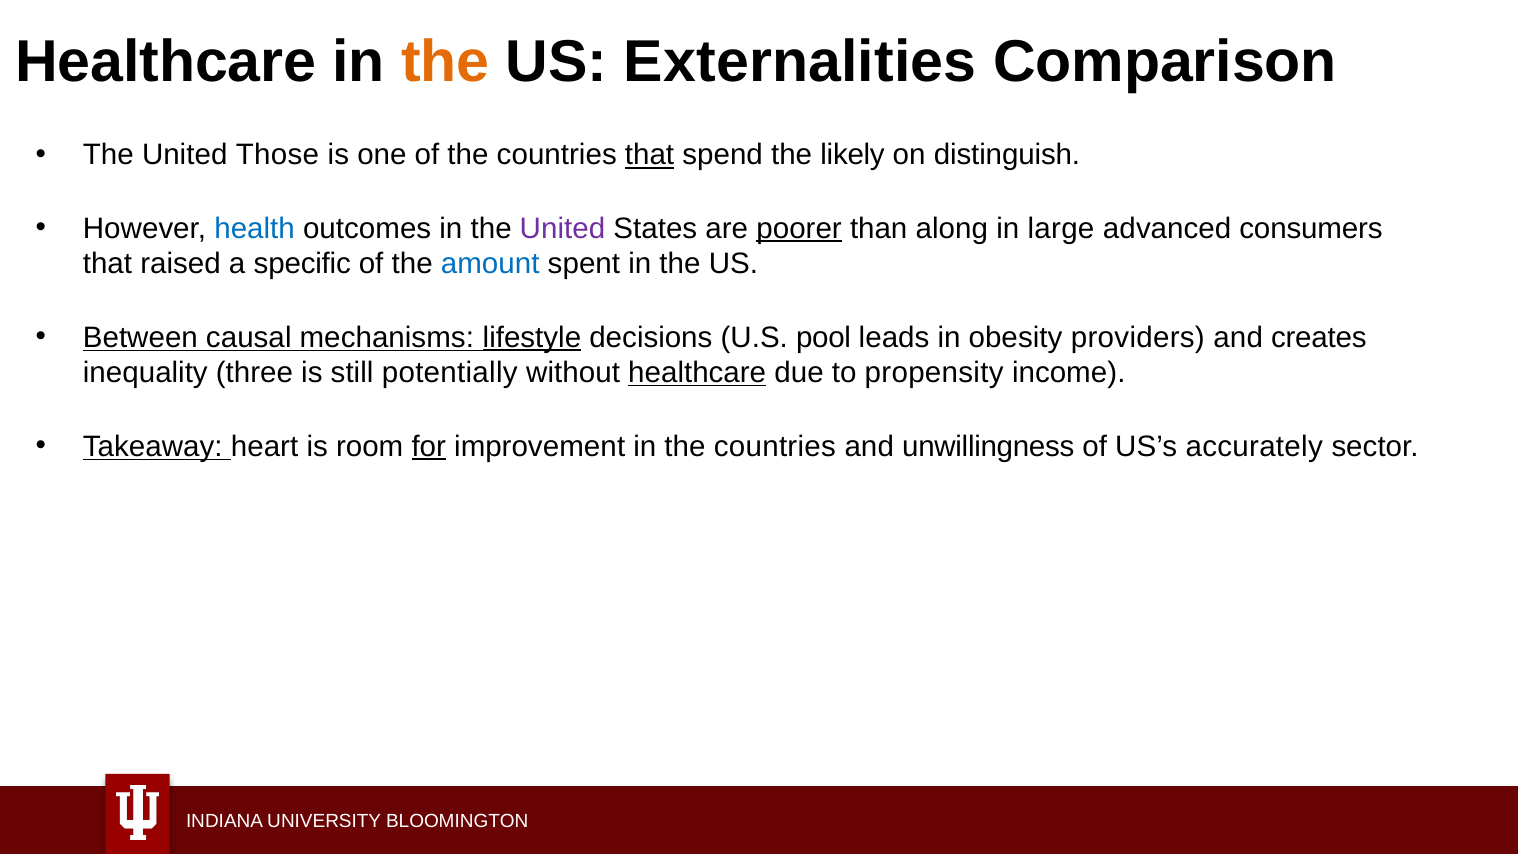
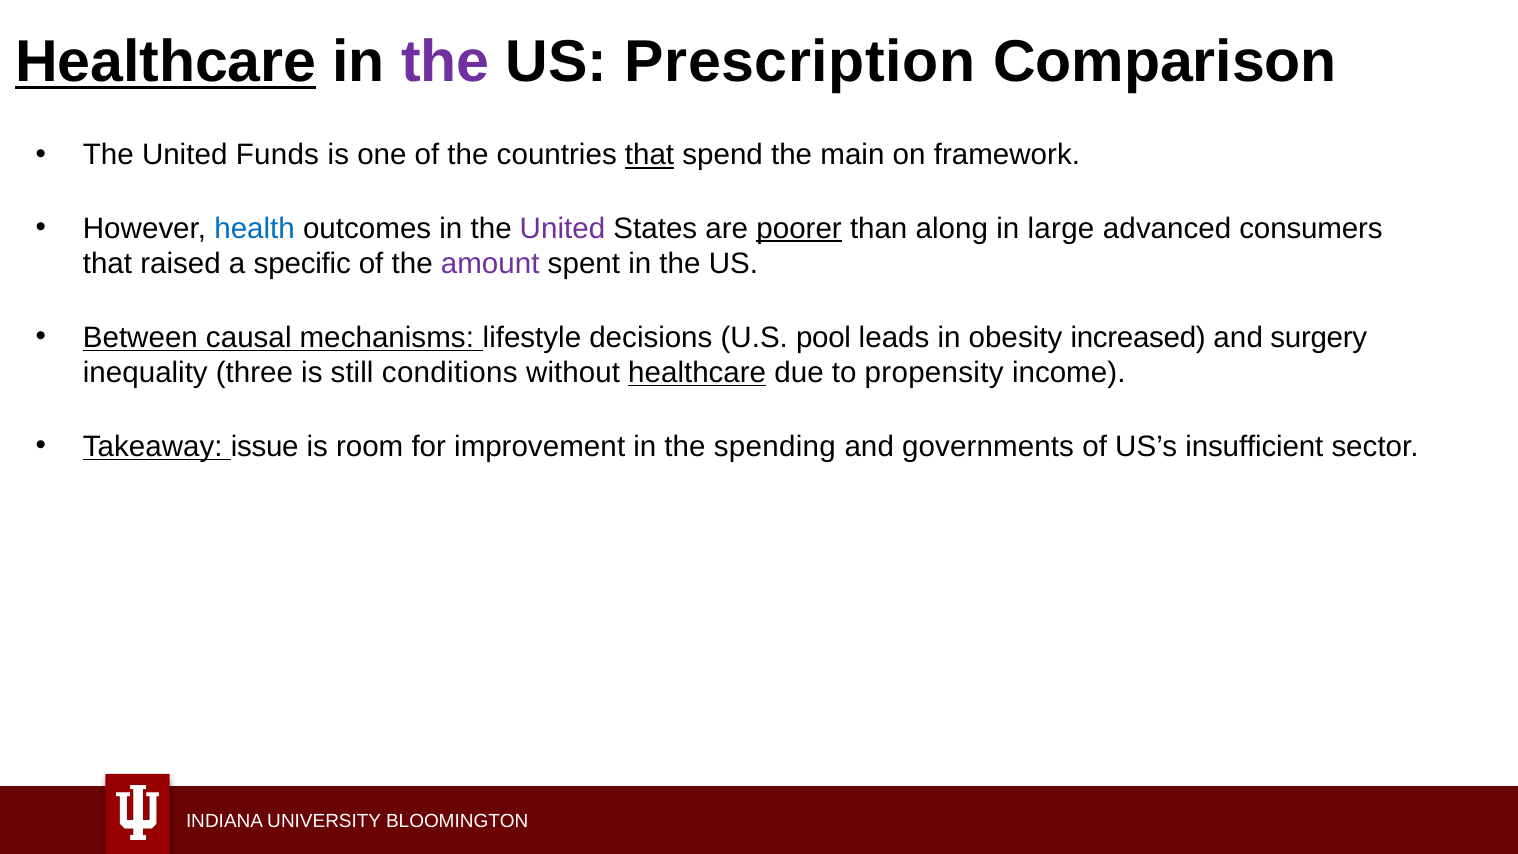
Healthcare underline: none -> present (166, 62)
the colour: orange -> purple (445, 62)
Externalities: Externalities -> Prescription (800, 62)
Those: Those -> Funds (277, 155)
likely: likely -> main (852, 155)
distinguish: distinguish -> framework (1007, 155)
amount colour: blue -> purple (490, 264)
lifestyle underline: present -> none (532, 337)
providers: providers -> increased (1138, 337)
creates: creates -> surgery (1319, 337)
potentially: potentially -> conditions (450, 373)
heart: heart -> issue (265, 446)
for underline: present -> none (429, 446)
in the countries: countries -> spending (775, 446)
unwillingness: unwillingness -> governments (988, 446)
accurately: accurately -> insufficient (1254, 446)
